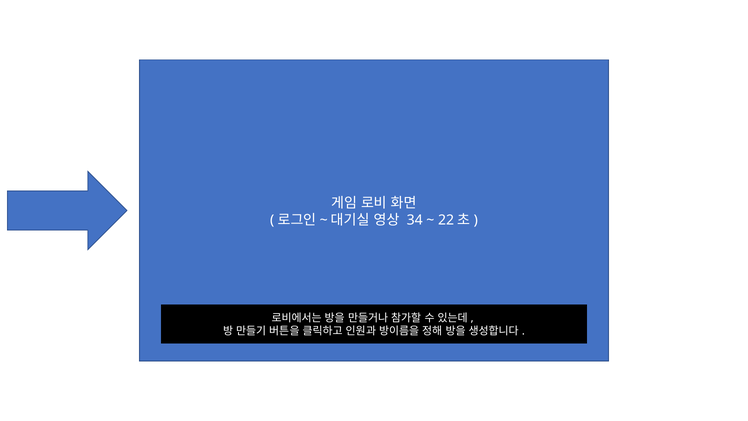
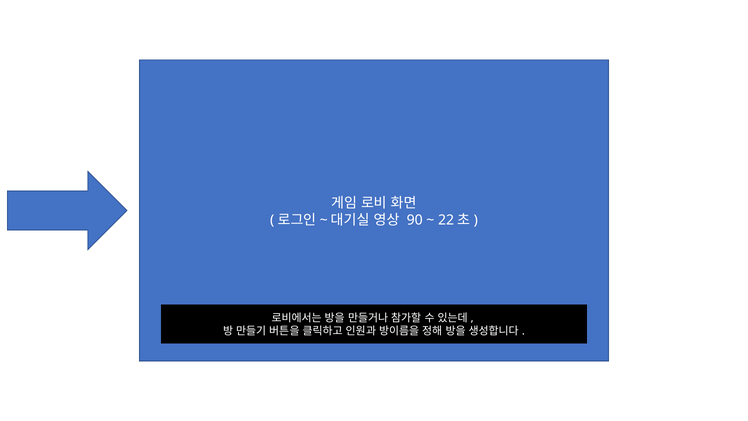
34: 34 -> 90 (415, 220)
